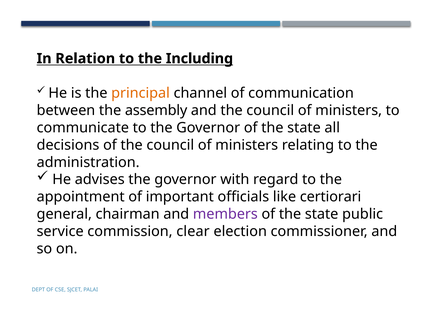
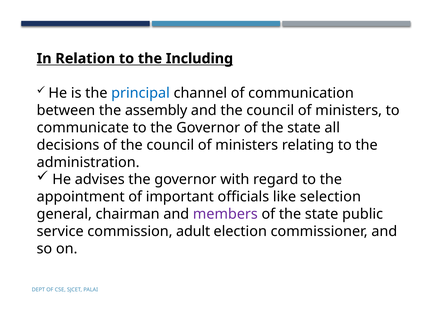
principal colour: orange -> blue (141, 93)
certiorari: certiorari -> selection (330, 197)
clear: clear -> adult (193, 231)
